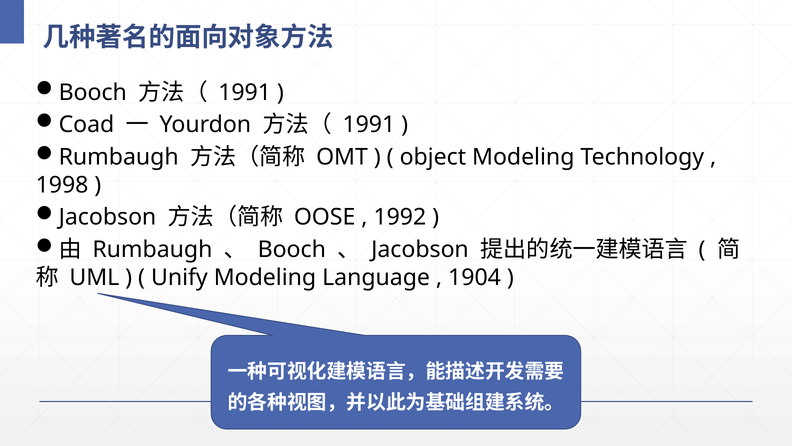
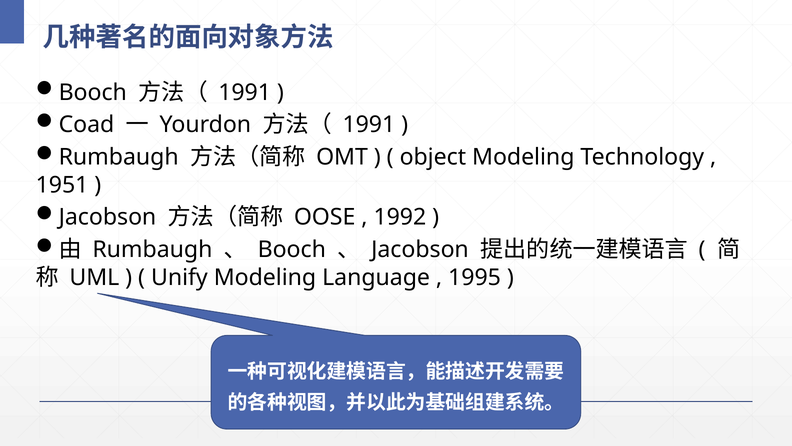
1998: 1998 -> 1951 (62, 185)
1904: 1904 -> 1995 (475, 277)
